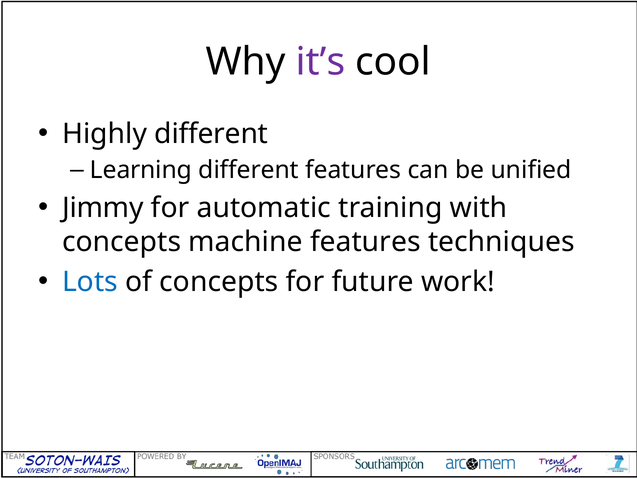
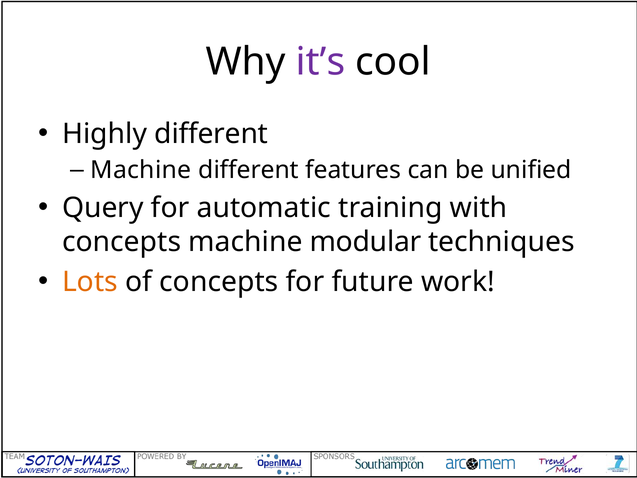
Learning: Learning -> Machine (141, 170)
Jimmy: Jimmy -> Query (103, 208)
machine features: features -> modular (366, 242)
Lots colour: blue -> orange (90, 282)
